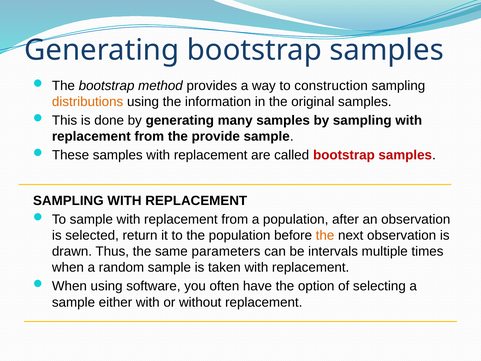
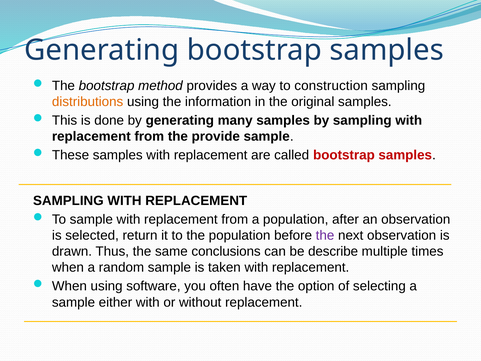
the colour: orange -> purple (325, 235)
parameters: parameters -> conclusions (226, 251)
intervals: intervals -> describe (333, 251)
